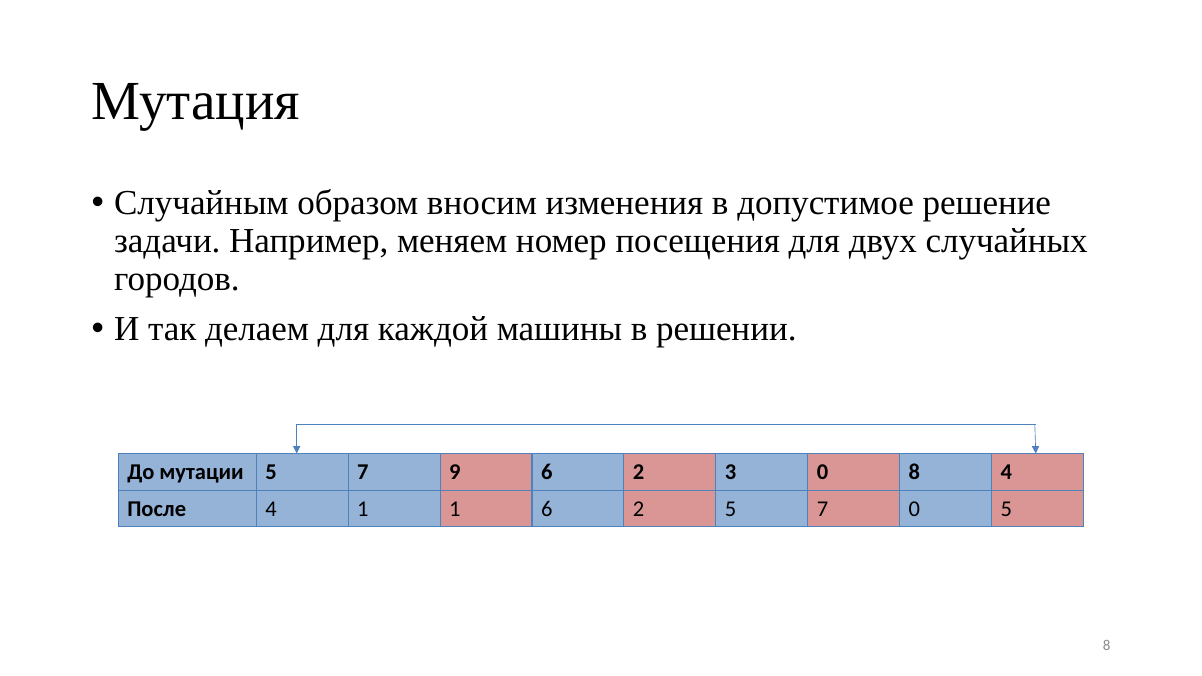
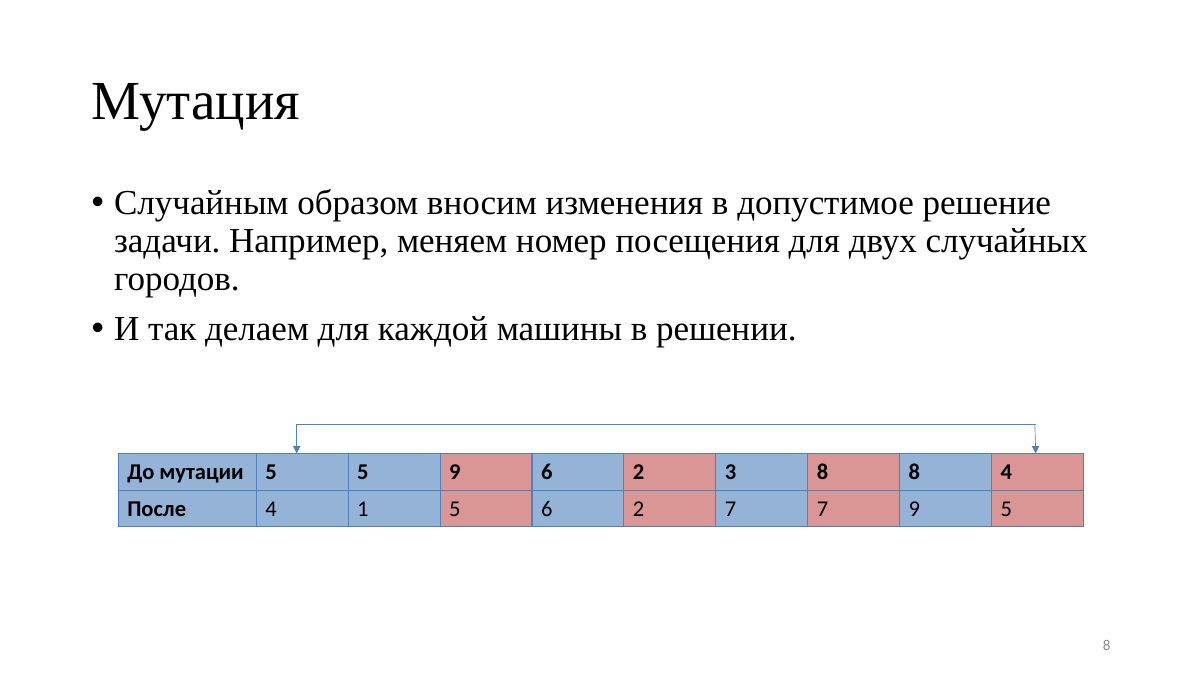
мутации 5 7: 7 -> 5 (363, 472)
3 0: 0 -> 8 (823, 472)
1 1: 1 -> 5 (455, 509)
2 5: 5 -> 7 (731, 509)
7 0: 0 -> 9 (914, 509)
